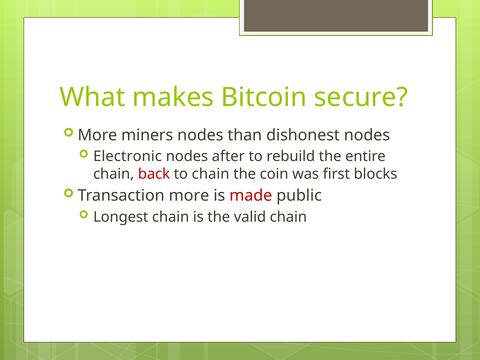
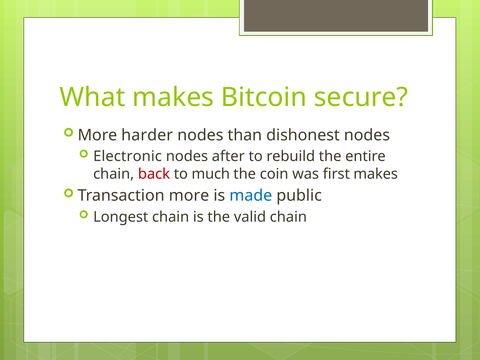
miners: miners -> harder (147, 135)
to chain: chain -> much (211, 174)
first blocks: blocks -> makes (376, 174)
made colour: red -> blue (251, 196)
